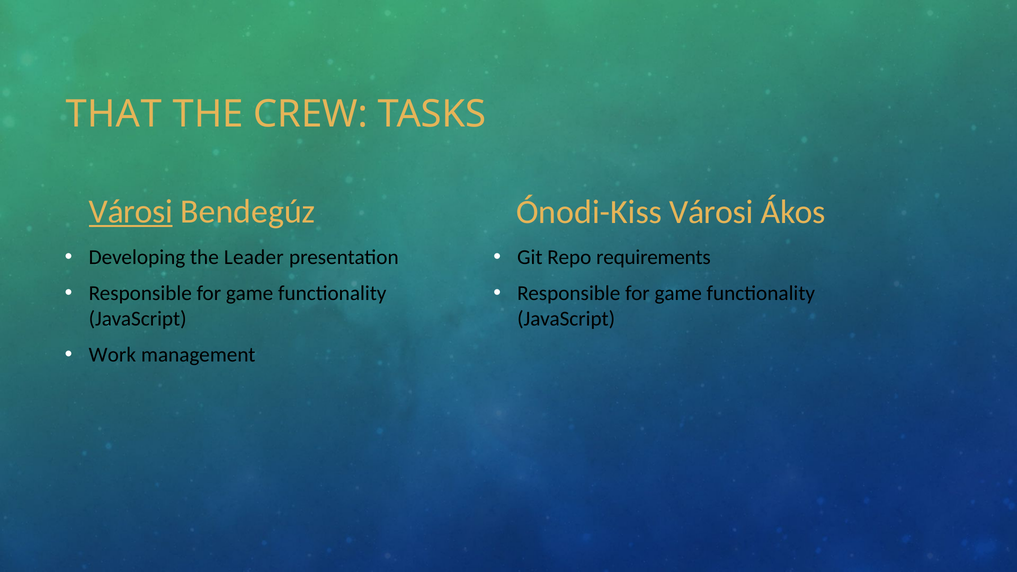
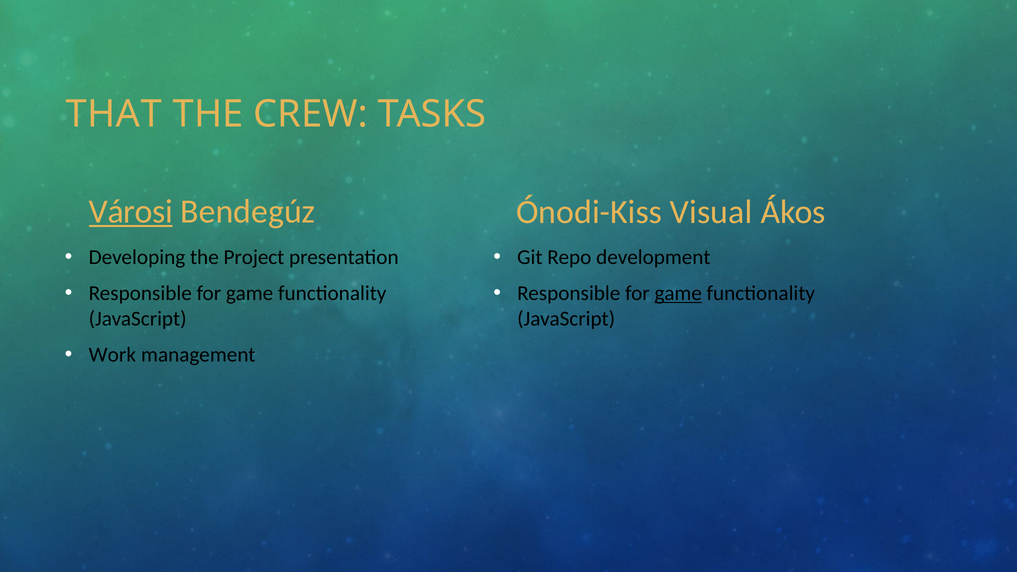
Ónodi-Kiss Városi: Városi -> Visual (711, 212)
Leader: Leader -> Project (254, 257)
requirements: requirements -> development (653, 257)
game underline: none -> present (678, 293)
